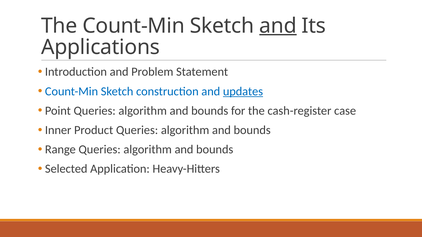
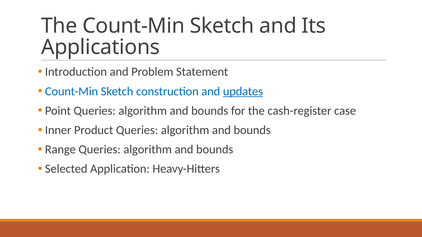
and underline: present -> none (278, 26)
